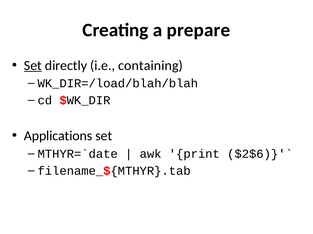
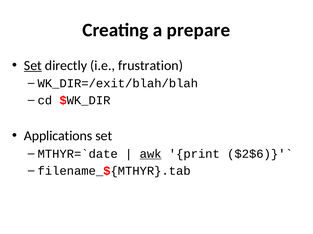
containing: containing -> frustration (151, 66)
WK_DIR=/load/blah/blah: WK_DIR=/load/blah/blah -> WK_DIR=/exit/blah/blah (118, 84)
awk underline: none -> present (151, 154)
